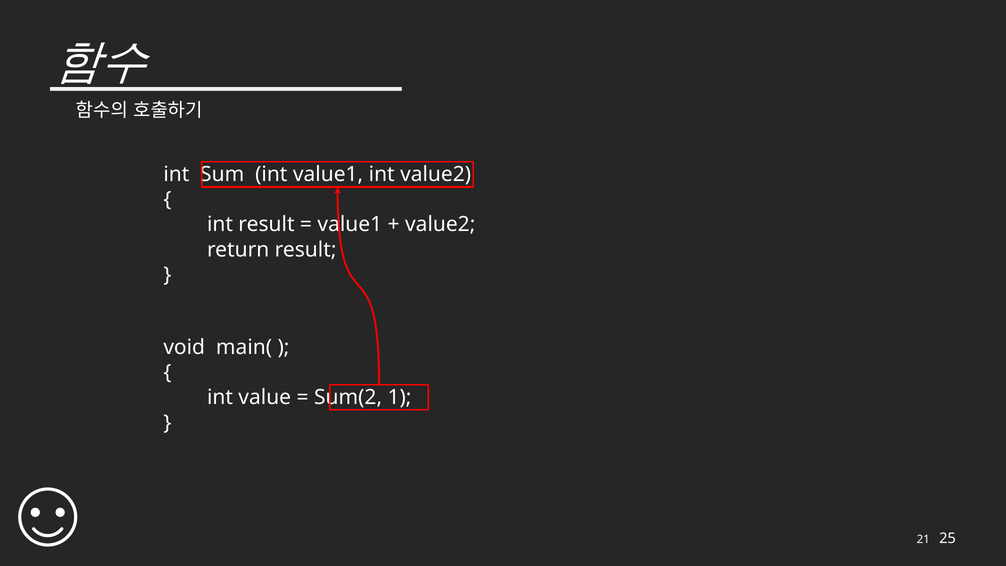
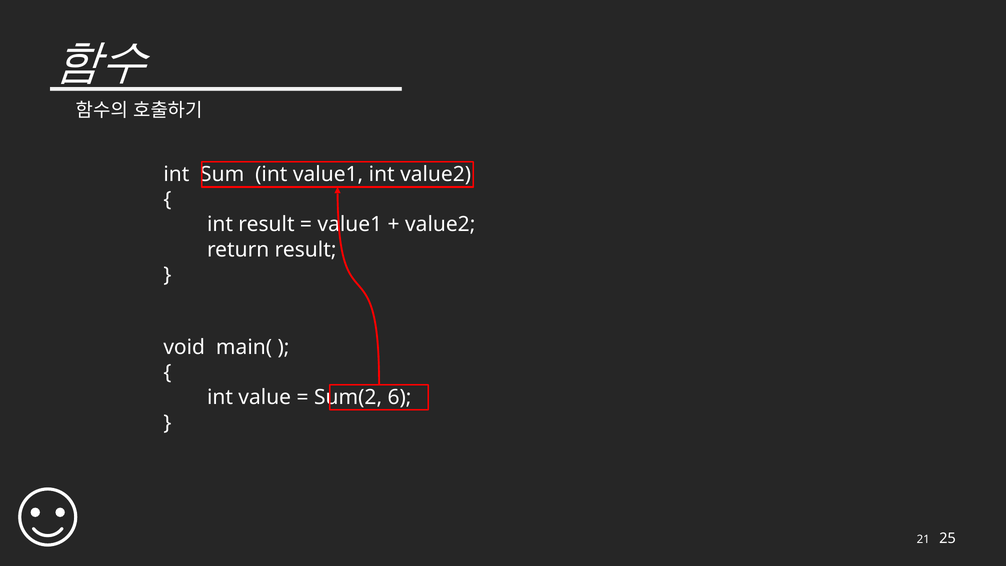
1: 1 -> 6 (400, 397)
